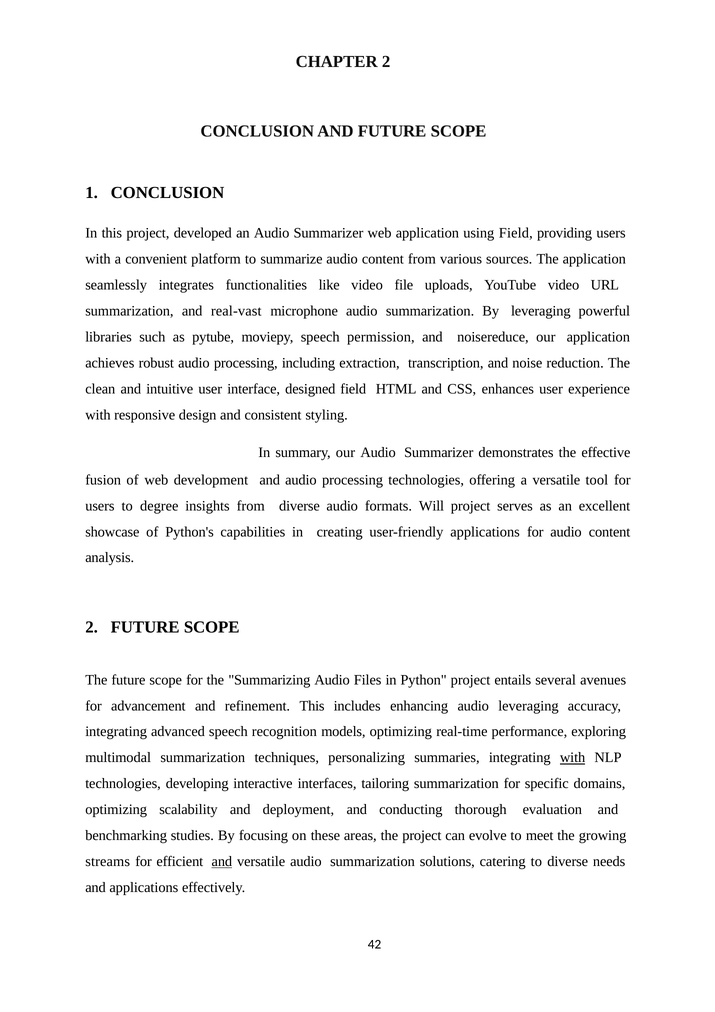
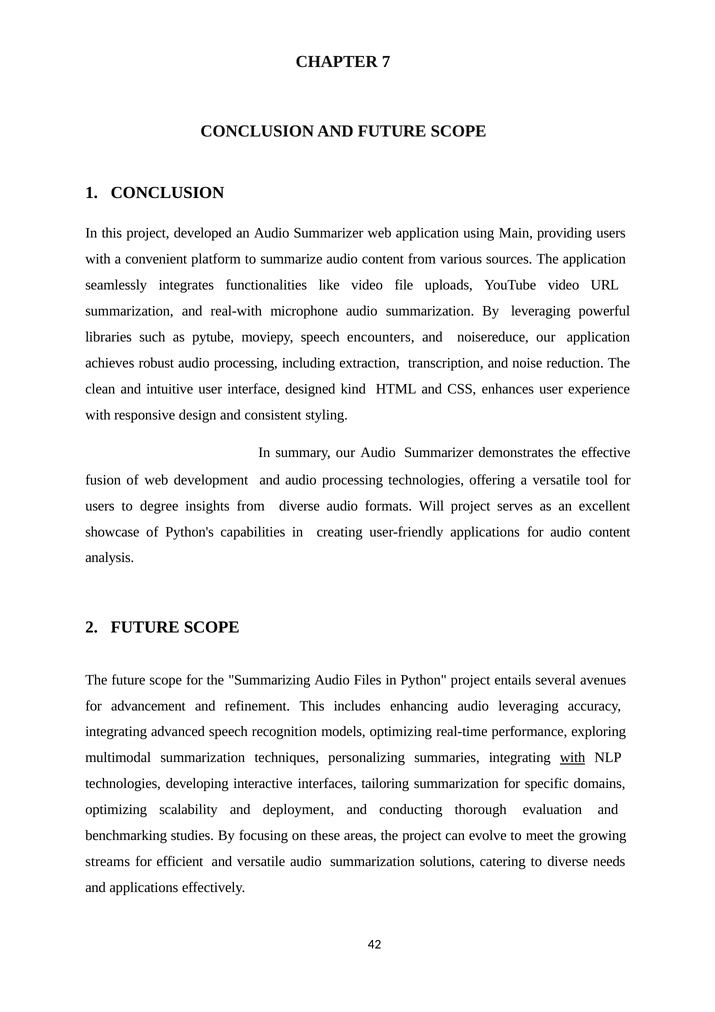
CHAPTER 2: 2 -> 7 (386, 62)
using Field: Field -> Main (516, 233)
real-vast: real-vast -> real-with (236, 311)
permission: permission -> encounters (381, 337)
designed field: field -> kind (353, 389)
and underline: present -> none (222, 861)
